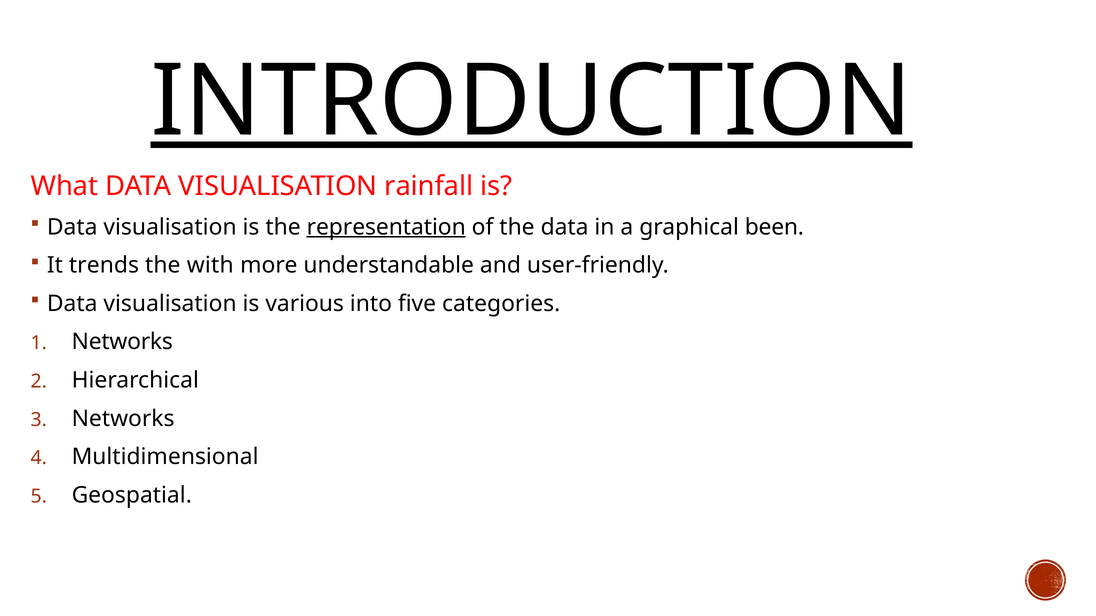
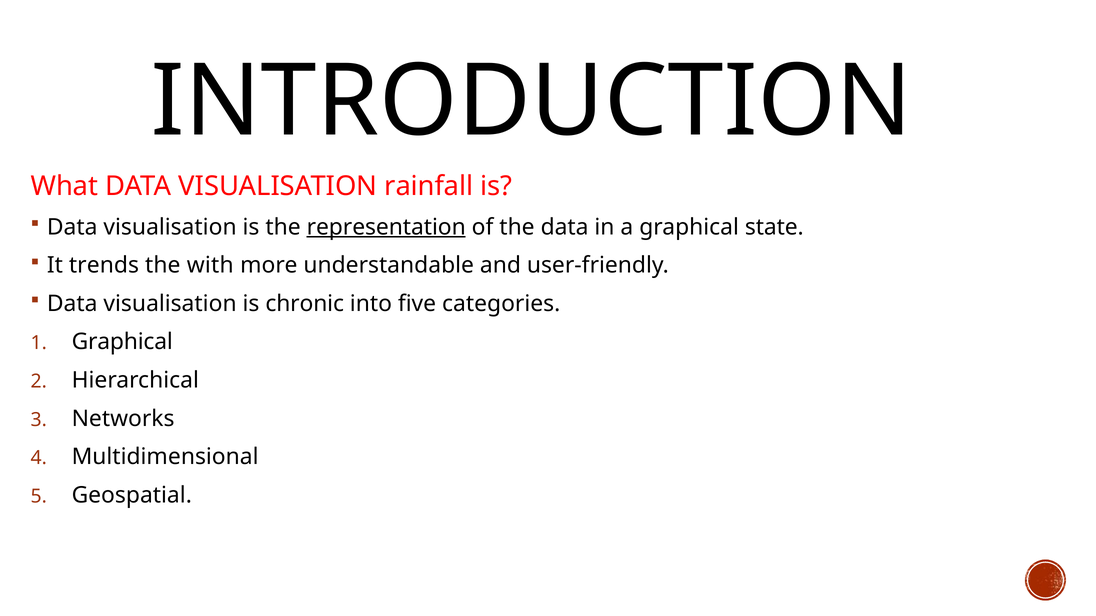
INTRODUCTION underline: present -> none (531, 102)
been: been -> state (774, 227)
various: various -> chronic (305, 304)
Networks: Networks -> Graphical (122, 342)
